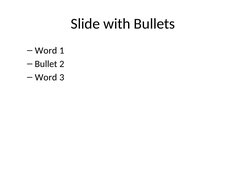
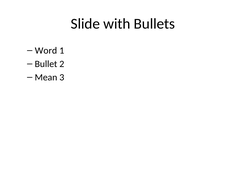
Word: Word -> Mean (46, 77)
